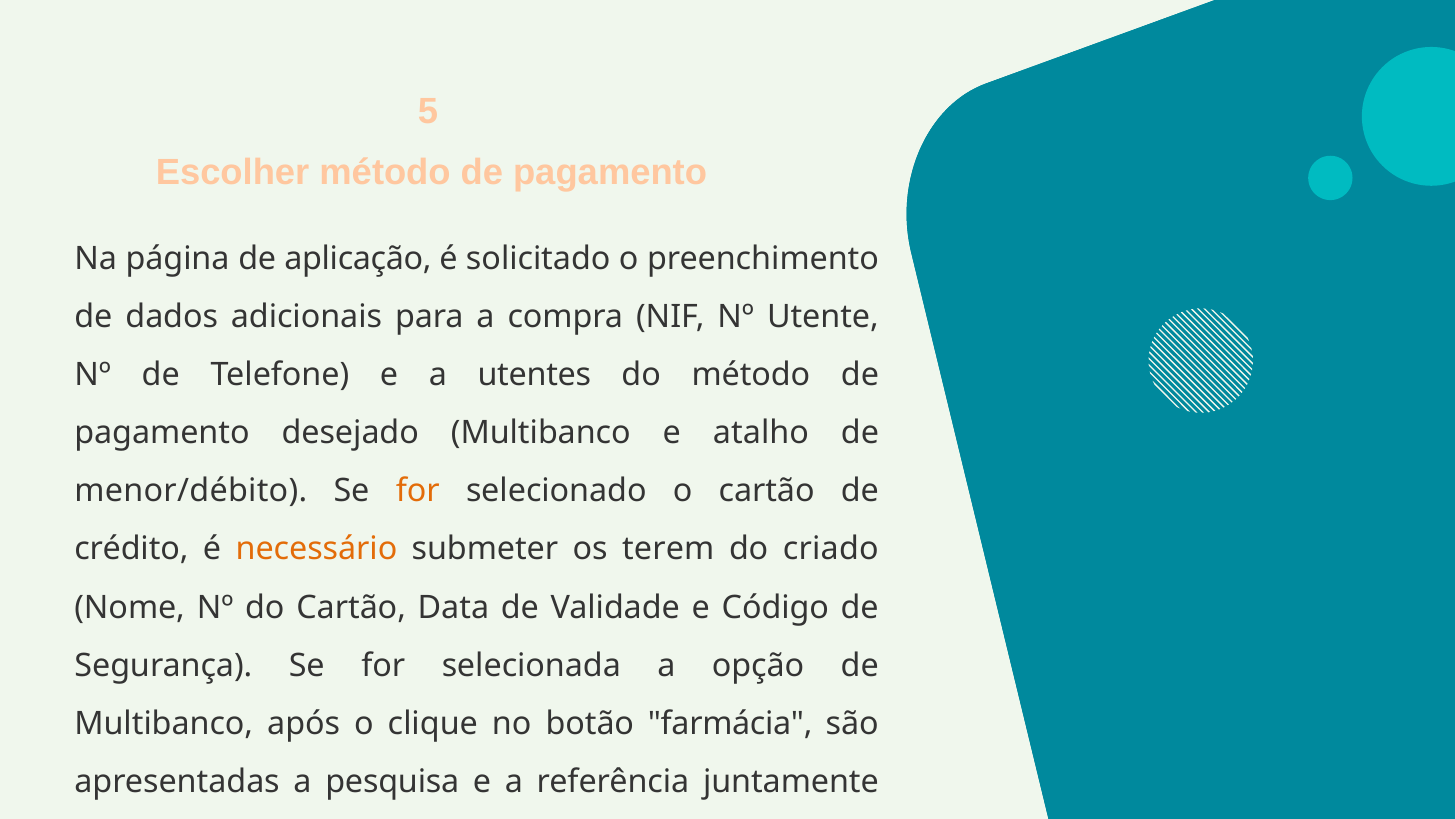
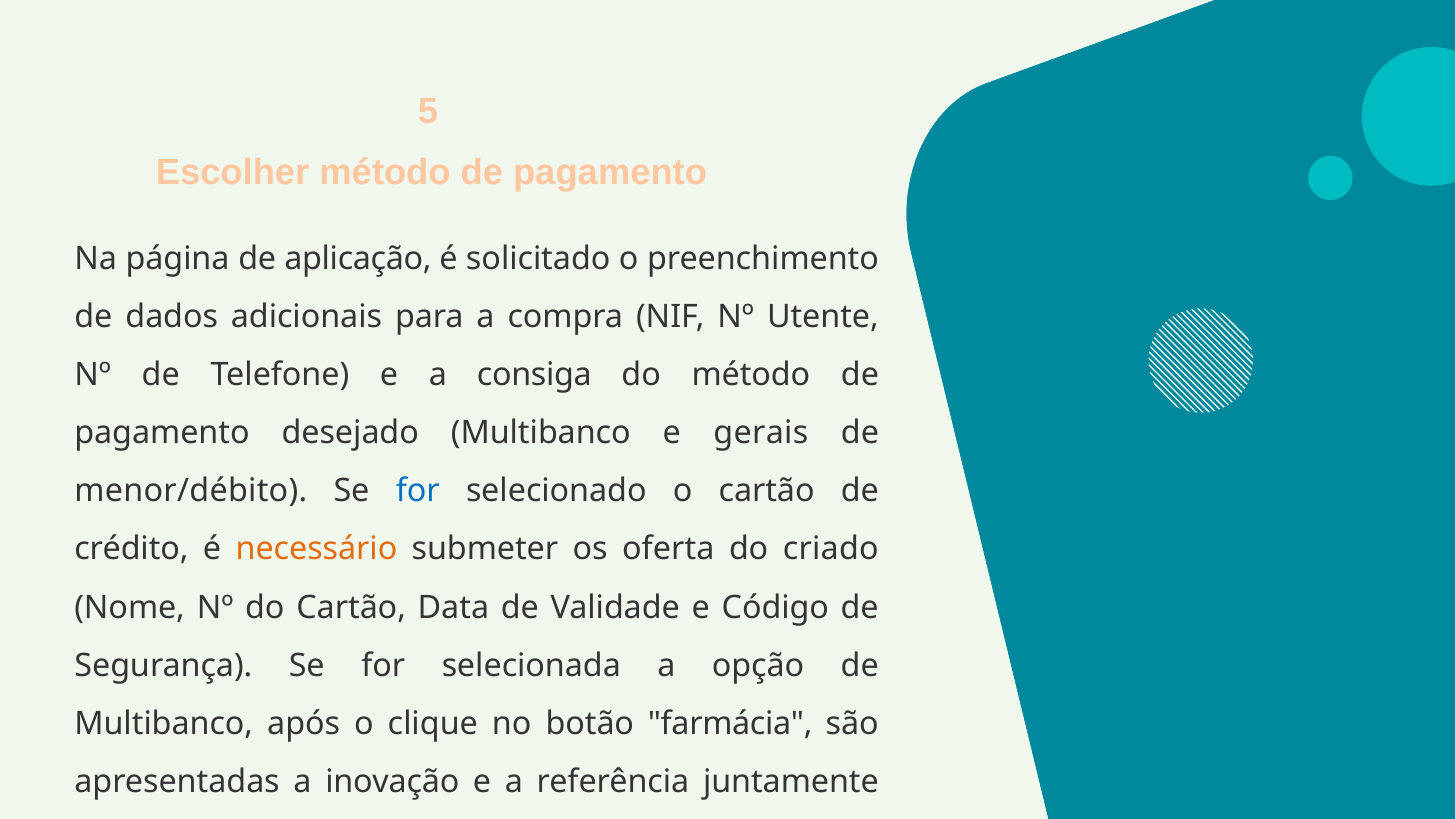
utentes: utentes -> consiga (534, 374)
atalho: atalho -> gerais (761, 433)
for colour: orange -> blue (418, 491)
terem: terem -> oferta (668, 549)
pesquisa: pesquisa -> inovação (392, 781)
